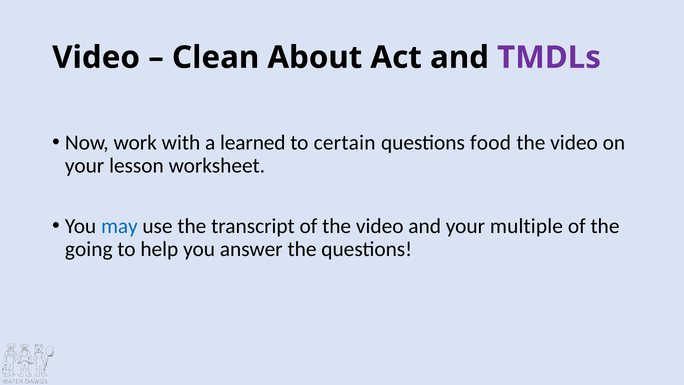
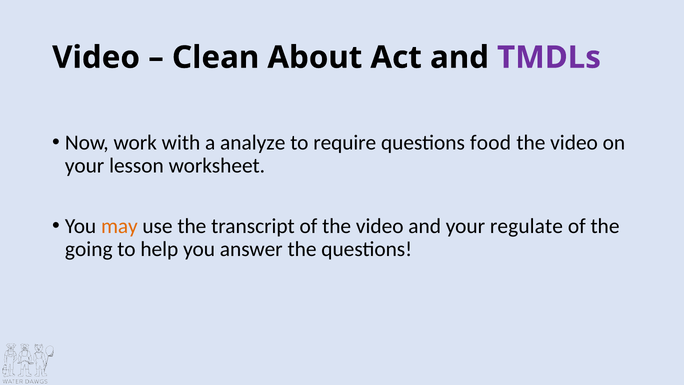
learned: learned -> analyze (253, 142)
certain: certain -> require (345, 142)
may colour: blue -> orange (119, 226)
multiple: multiple -> regulate (526, 226)
